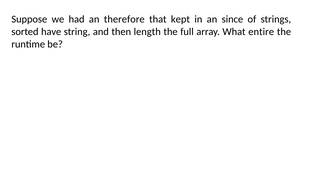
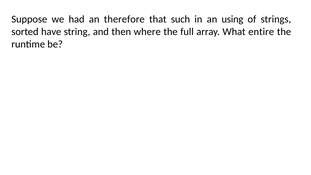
kept: kept -> such (181, 19)
since: since -> using (232, 19)
length: length -> where (147, 32)
